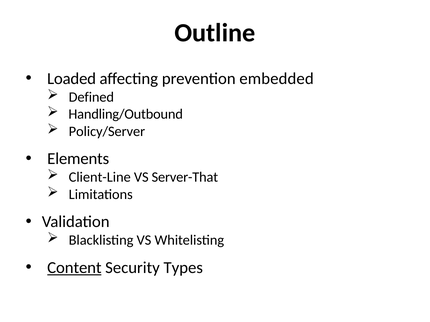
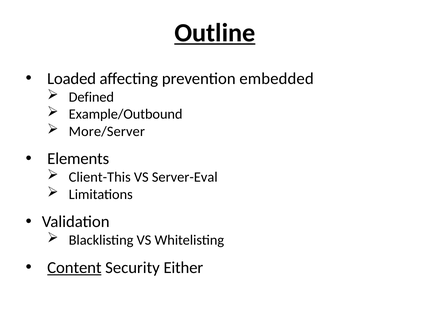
Outline underline: none -> present (215, 33)
Handling/Outbound: Handling/Outbound -> Example/Outbound (126, 114)
Policy/Server: Policy/Server -> More/Server (107, 132)
Client-Line: Client-Line -> Client-This (100, 177)
Server-That: Server-That -> Server-Eval (185, 177)
Types: Types -> Either (183, 268)
